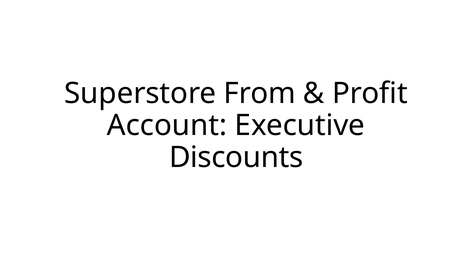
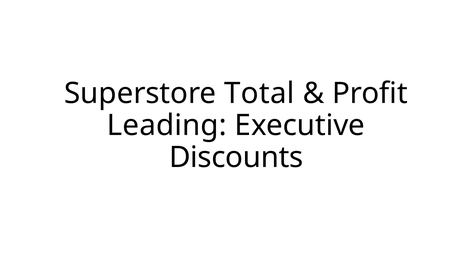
From: From -> Total (259, 93)
Account: Account -> Leading (167, 125)
